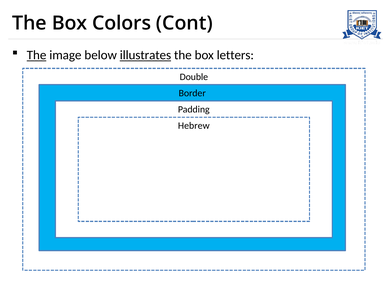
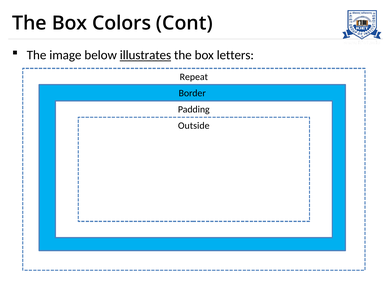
The underline: present -> none (37, 55)
Double: Double -> Repeat (194, 77)
Hebrew: Hebrew -> Outside (194, 126)
